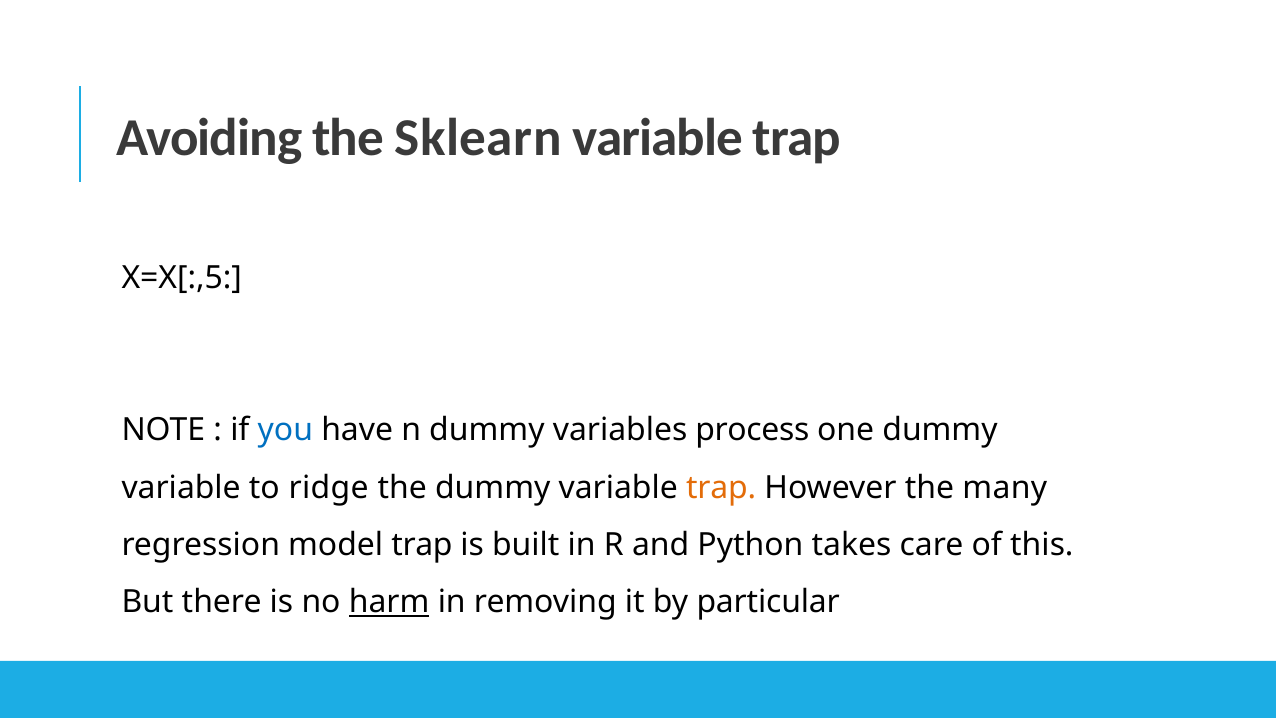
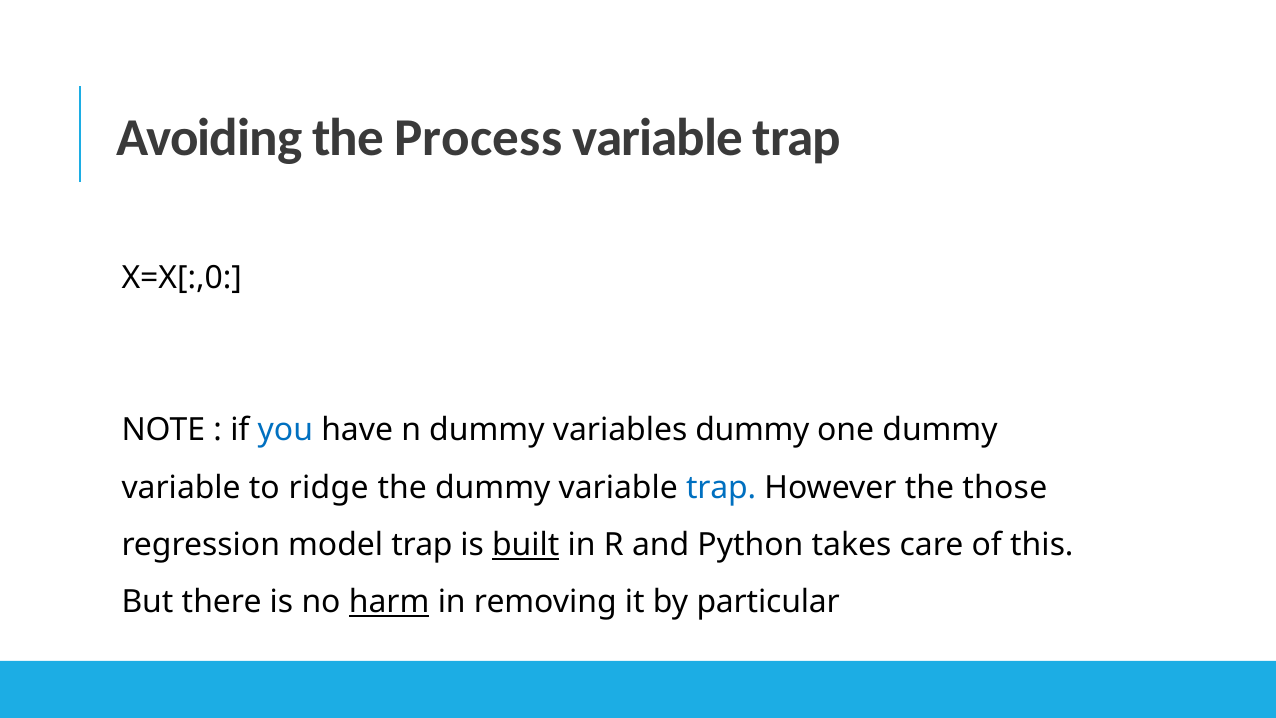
Sklearn: Sklearn -> Process (478, 137)
X=X[:,5: X=X[:,5 -> X=X[:,0 (182, 278)
variables process: process -> dummy (752, 430)
trap colour: orange -> blue (721, 487)
many: many -> those (1005, 487)
built underline: none -> present (526, 545)
